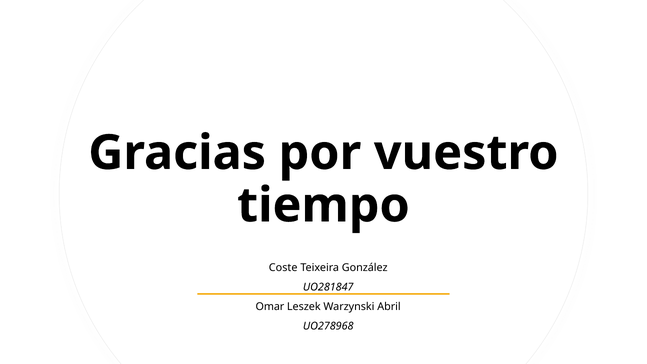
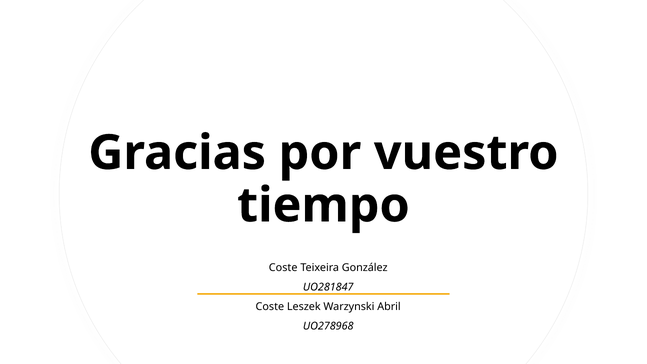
Omar: Omar -> Coste (270, 307)
